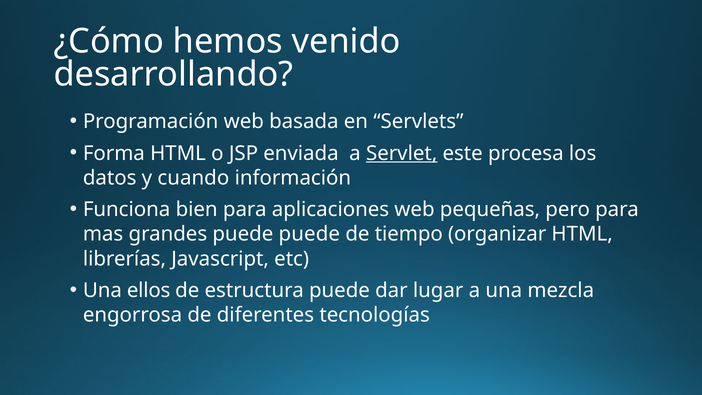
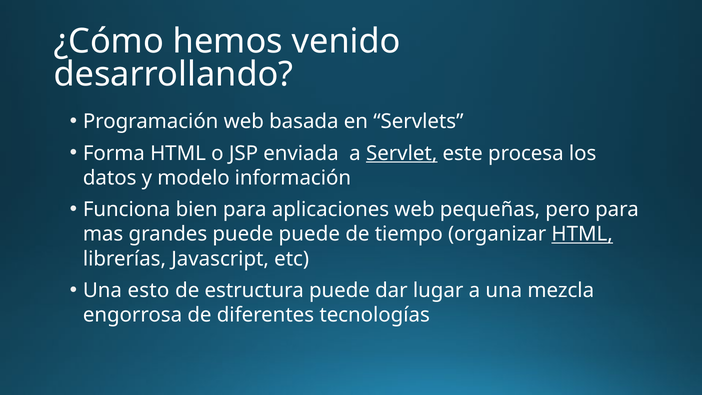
cuando: cuando -> modelo (193, 178)
HTML underline: none -> present (582, 234)
ellos: ellos -> esto (148, 291)
